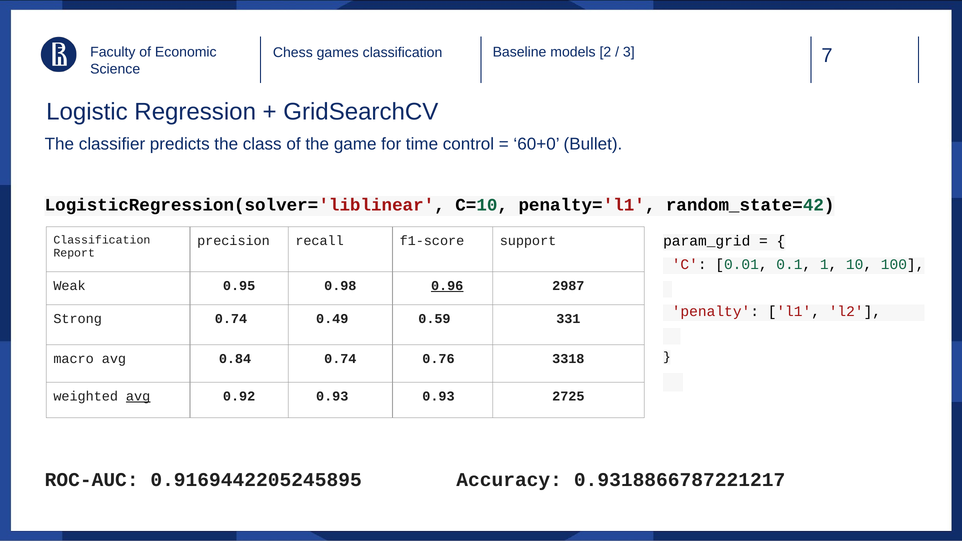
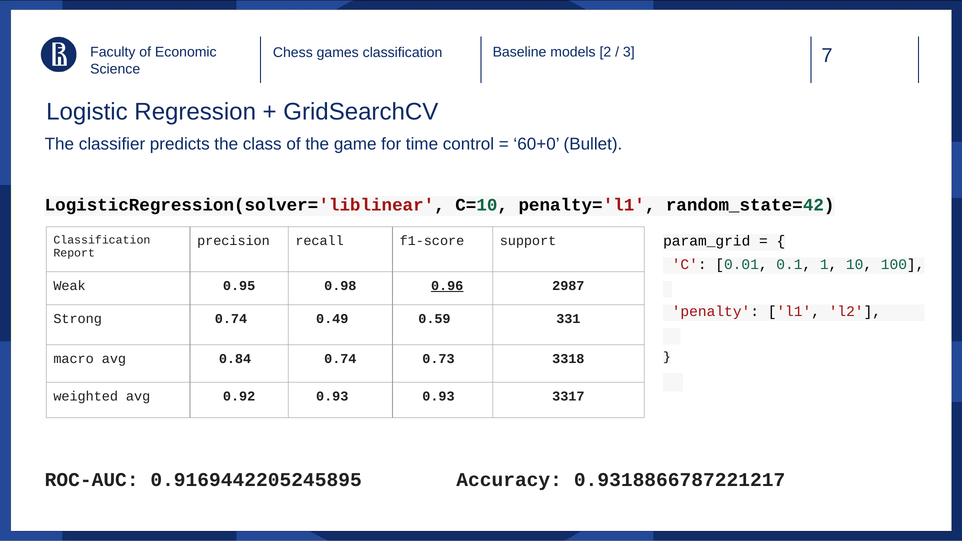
0.76: 0.76 -> 0.73 (439, 359)
avg underline: present -> none (138, 396)
2725: 2725 -> 3317 (568, 396)
